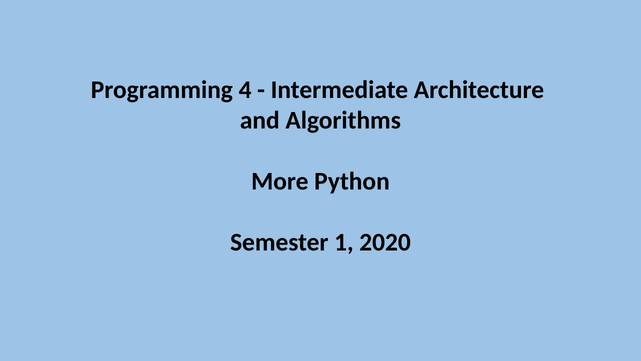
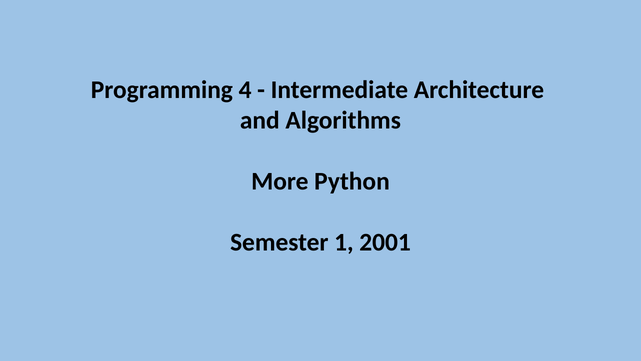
2020: 2020 -> 2001 (385, 242)
